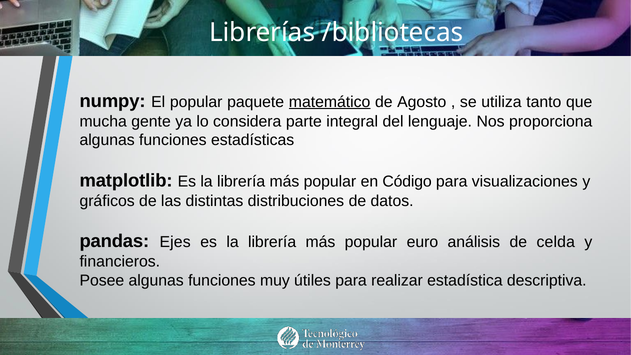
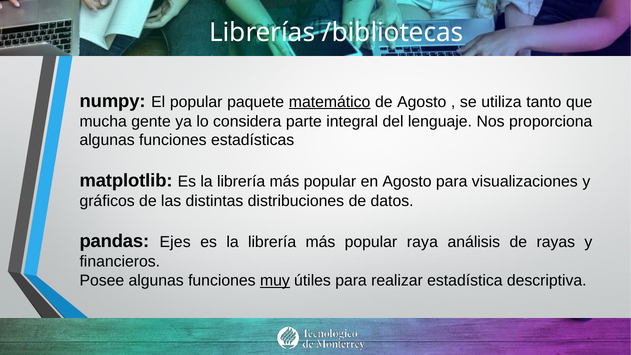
en Código: Código -> Agosto (407, 181)
euro: euro -> raya (422, 242)
celda: celda -> rayas (556, 242)
muy underline: none -> present (275, 281)
